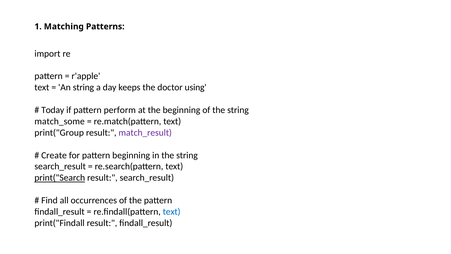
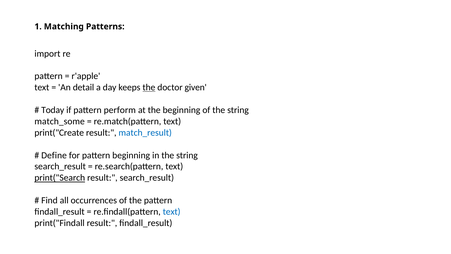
An string: string -> detail (83, 87)
the underline: none -> present (149, 87)
using: using -> given (196, 87)
print("Group: print("Group -> print("Create (59, 133)
match_result colour: purple -> blue (145, 133)
Create: Create -> Define (54, 155)
